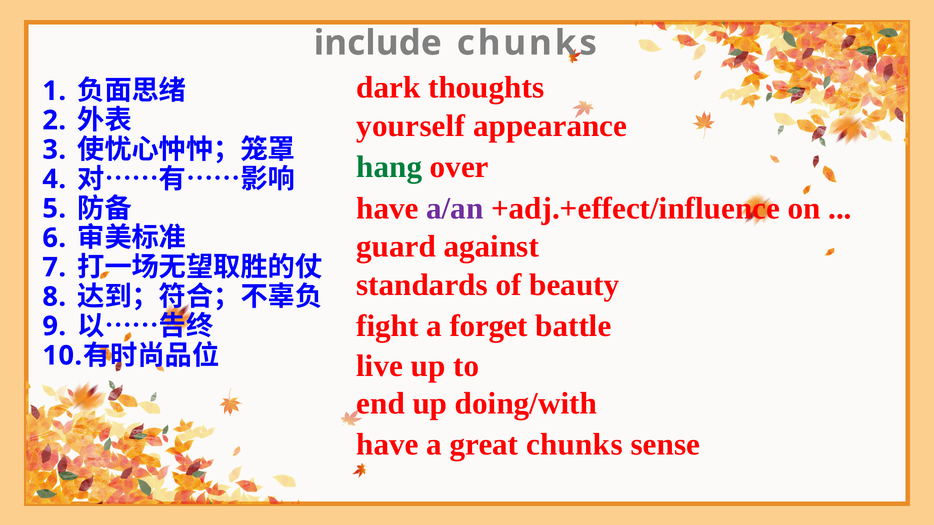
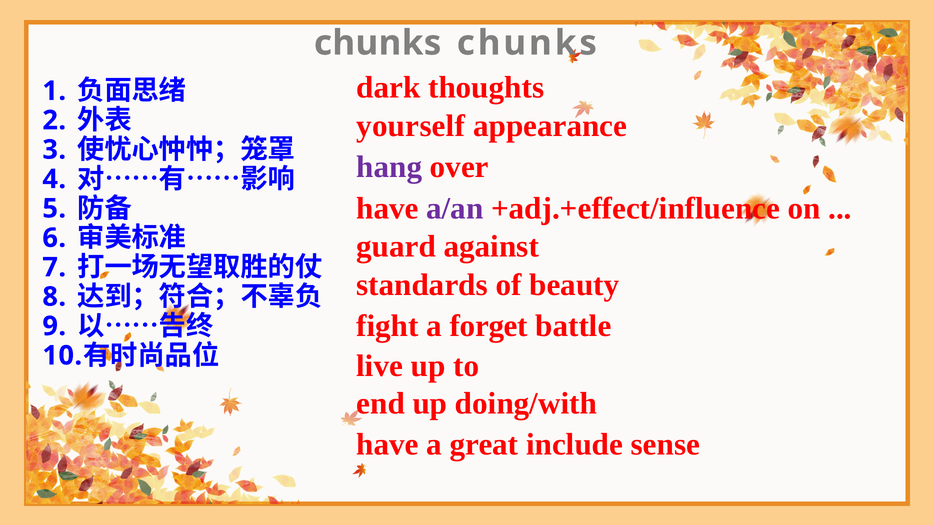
include: include -> chunks (378, 43)
hang colour: green -> purple (389, 167)
great chunks: chunks -> include (575, 445)
